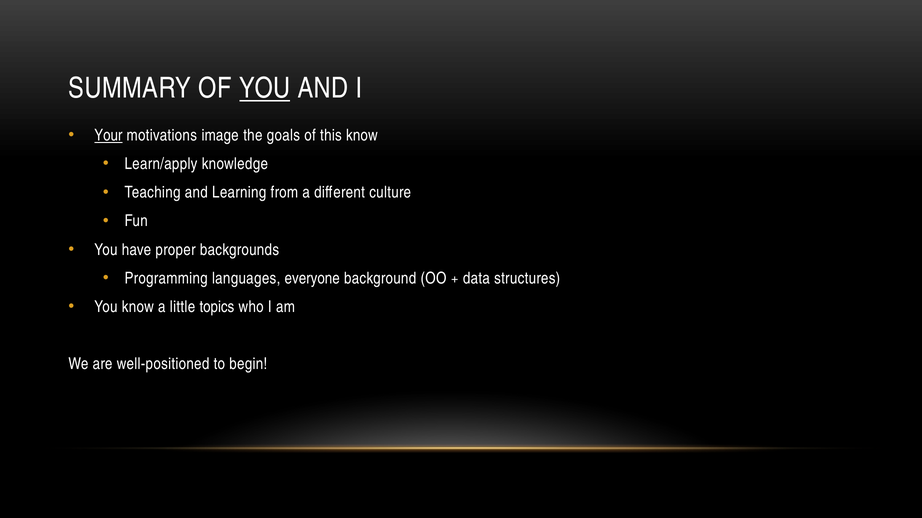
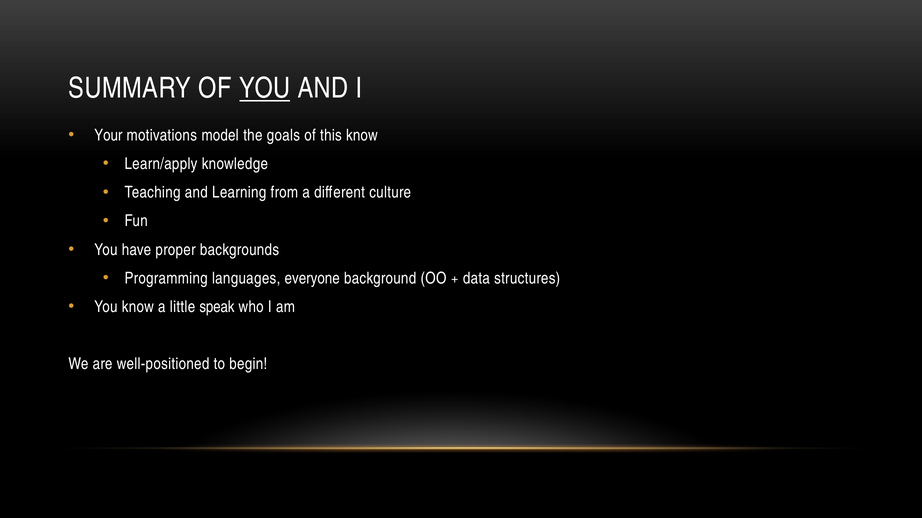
Your underline: present -> none (108, 135)
image: image -> model (220, 135)
topics: topics -> speak (217, 307)
